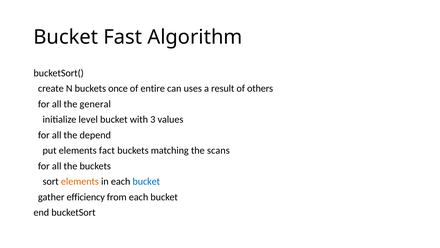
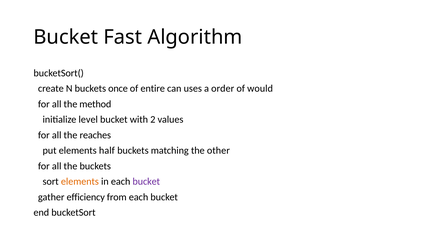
result: result -> order (223, 88)
others: others -> would (260, 88)
general: general -> method (95, 104)
3: 3 -> 2 (153, 119)
depend: depend -> reaches (95, 135)
fact: fact -> half (107, 150)
scans: scans -> other (218, 150)
bucket colour: blue -> purple (146, 181)
